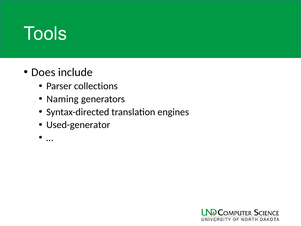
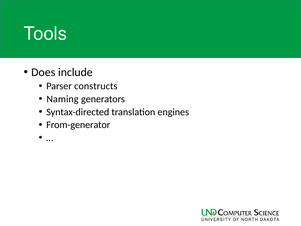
collections: collections -> constructs (96, 86)
Used-generator: Used-generator -> From-generator (78, 125)
